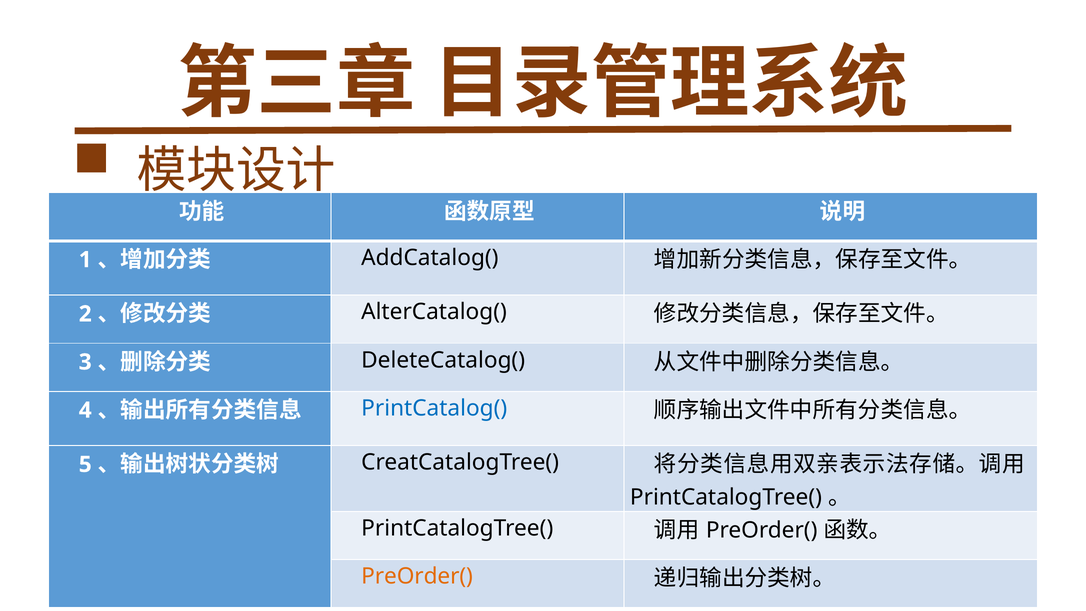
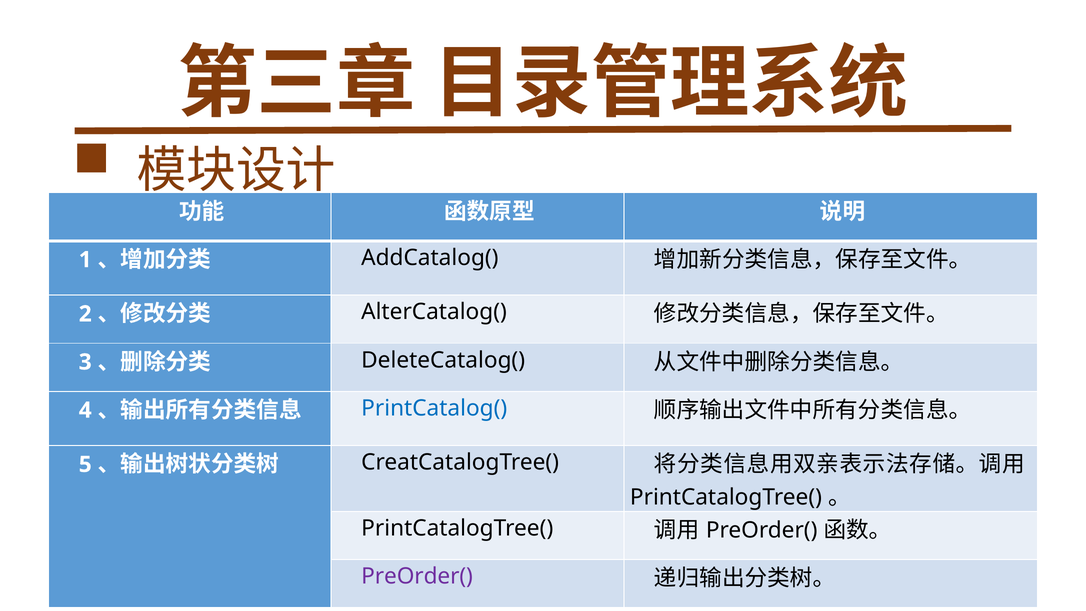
PreOrder( colour: orange -> purple (417, 576)
